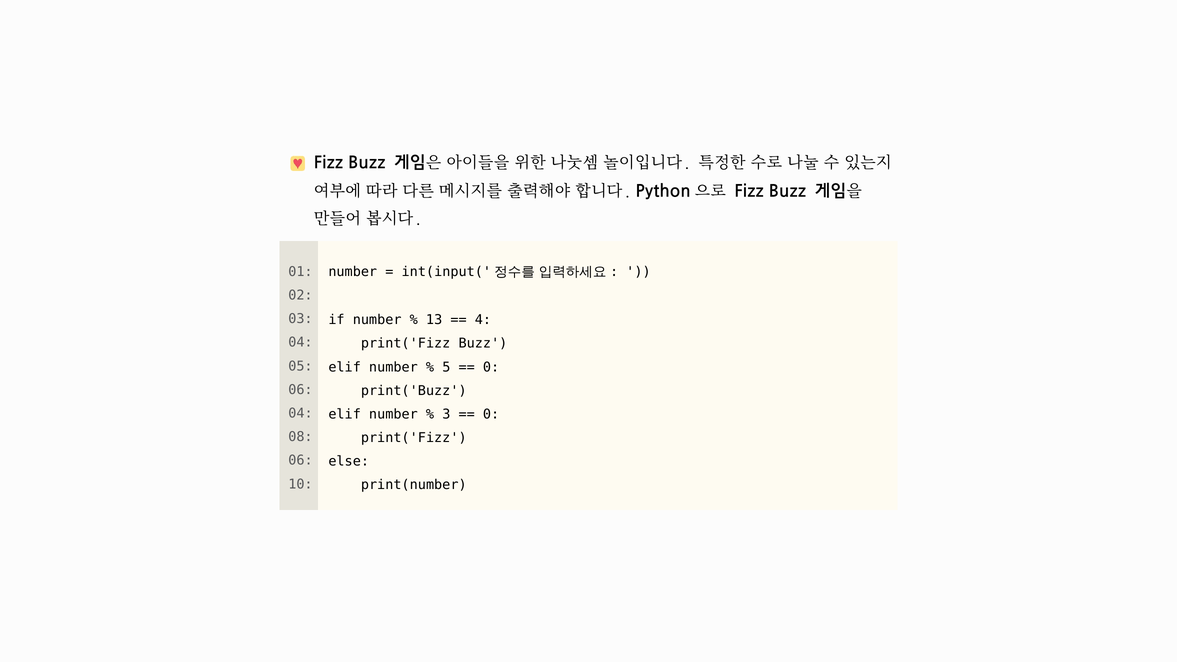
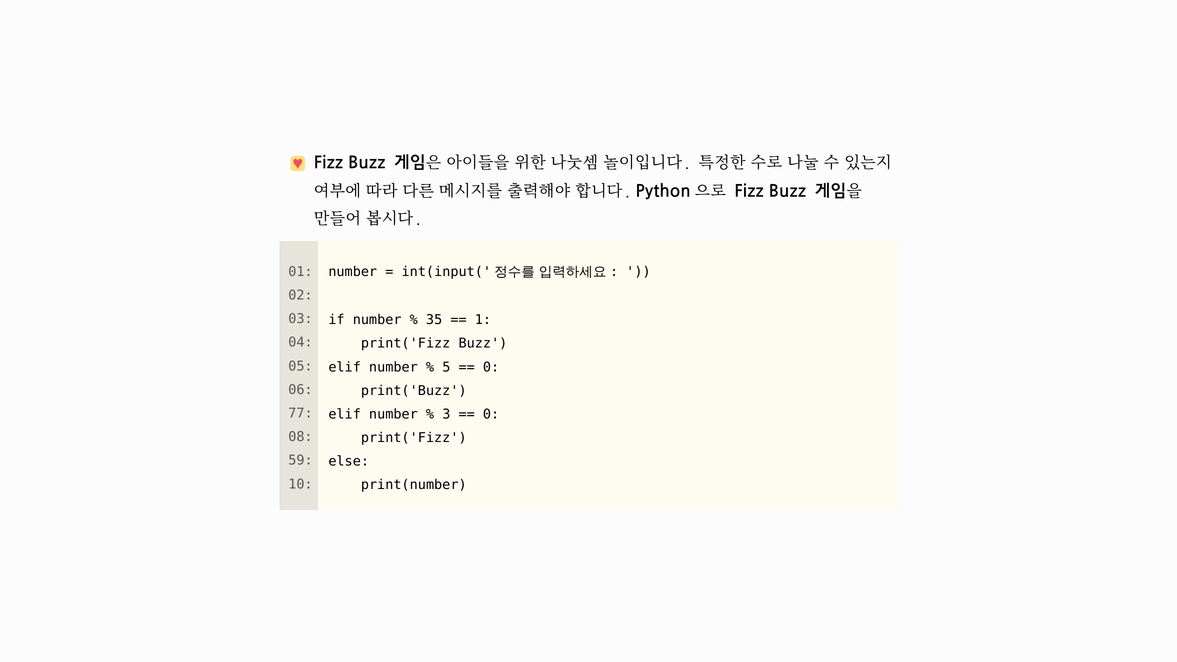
13: 13 -> 35 (434, 320)
4: 4 -> 1 (483, 320)
04: 04 -> 77 (300, 413)
06: 06 -> 59 (300, 461)
